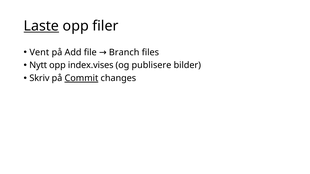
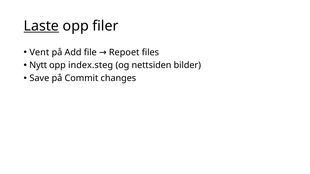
Branch: Branch -> Repoet (124, 52)
index.vises: index.vises -> index.steg (91, 65)
publisere: publisere -> nettsiden (151, 65)
Skriv: Skriv -> Save (39, 78)
Commit underline: present -> none (81, 78)
